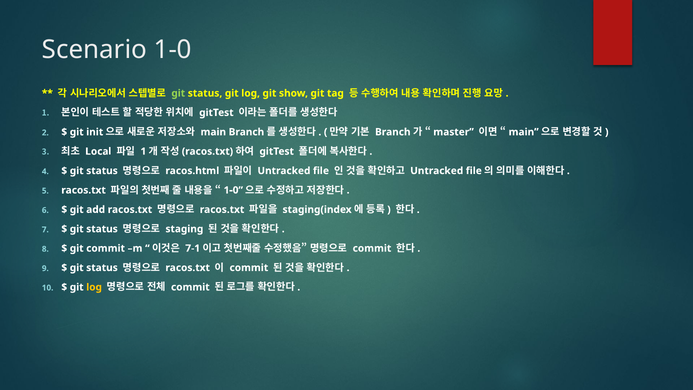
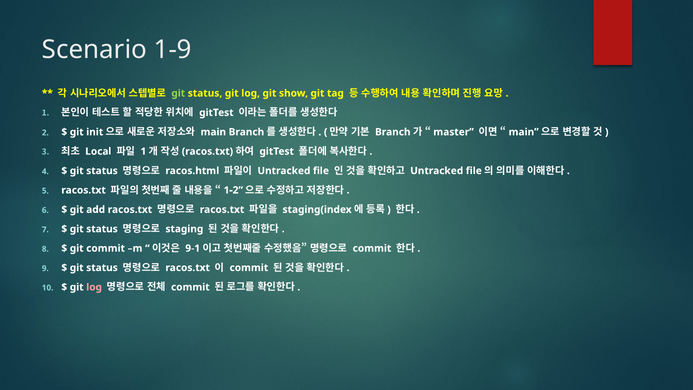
Scenario 1-0: 1-0 -> 1-9 (173, 49)
1-0: 1-0 -> 1-2 (233, 190)
7-1: 7-1 -> 9-1 (193, 248)
log colour: yellow -> pink (94, 287)
